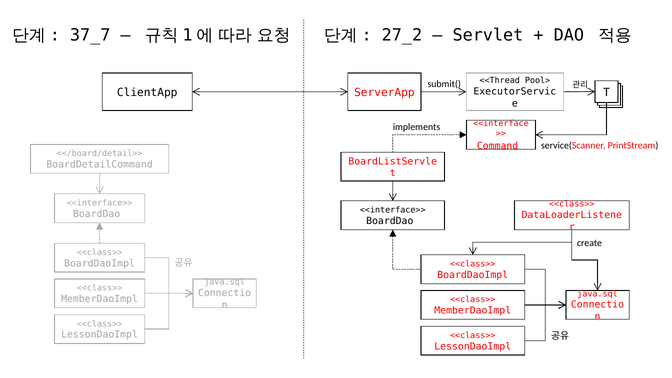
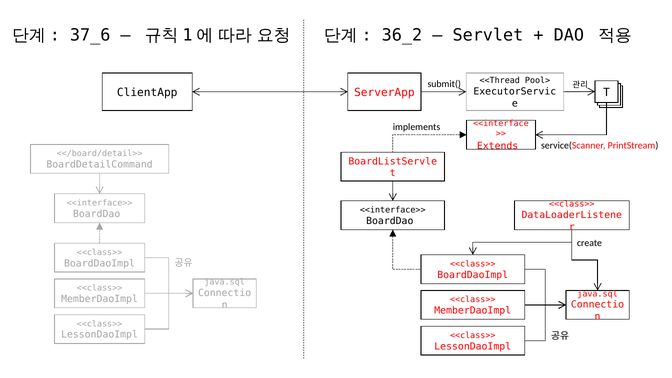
37_7: 37_7 -> 37_6 (90, 35)
27_2: 27_2 -> 36_2 (402, 35)
Command: Command -> Extends (498, 146)
